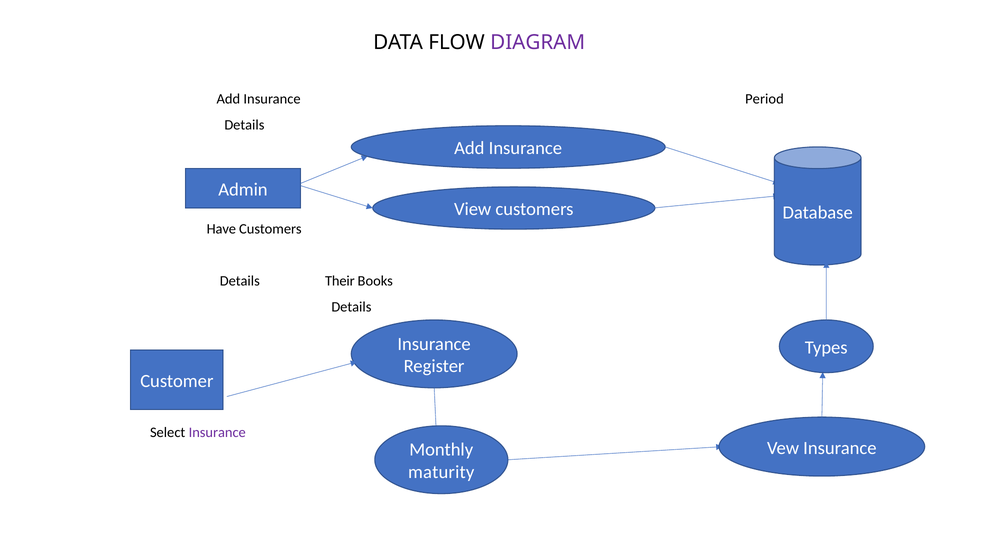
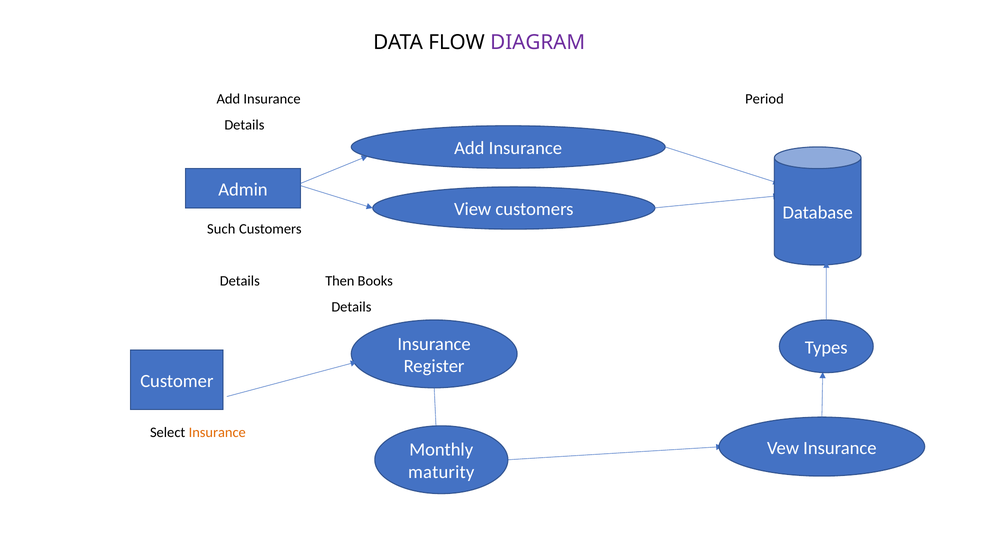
Have: Have -> Such (221, 229)
Their: Their -> Then (340, 281)
Insurance colour: purple -> orange (217, 432)
